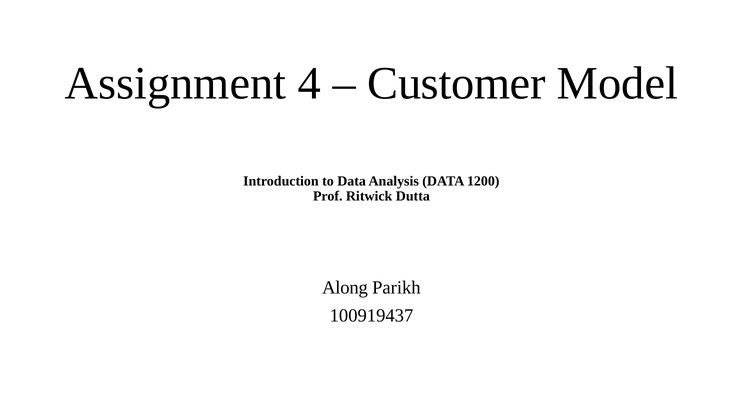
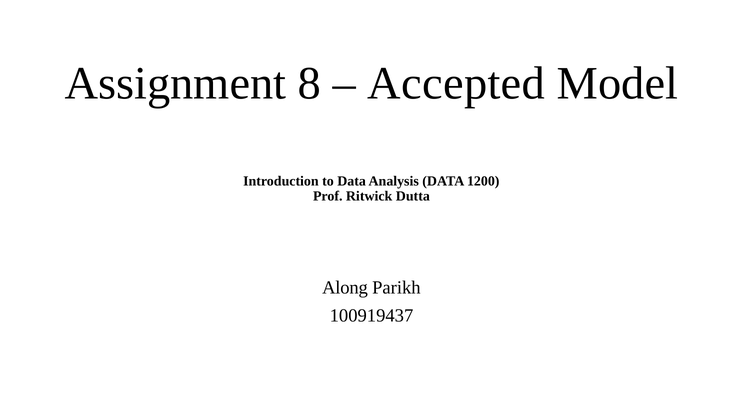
4: 4 -> 8 (309, 83)
Customer: Customer -> Accepted (456, 83)
